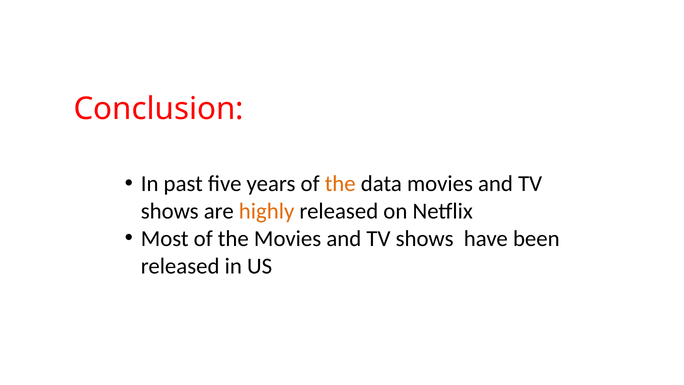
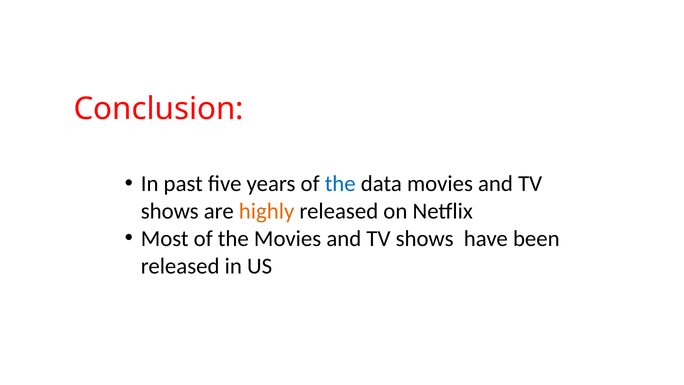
the colour: orange -> blue (340, 184)
